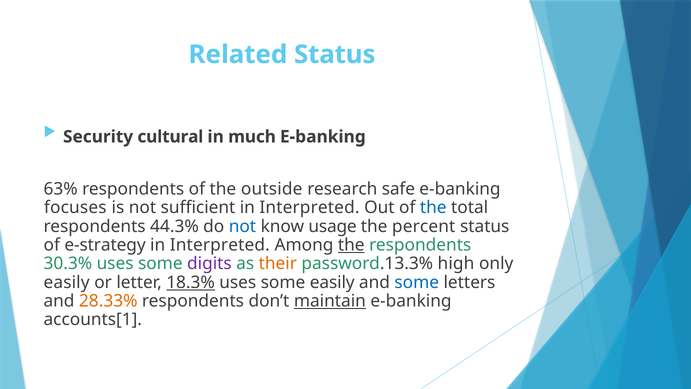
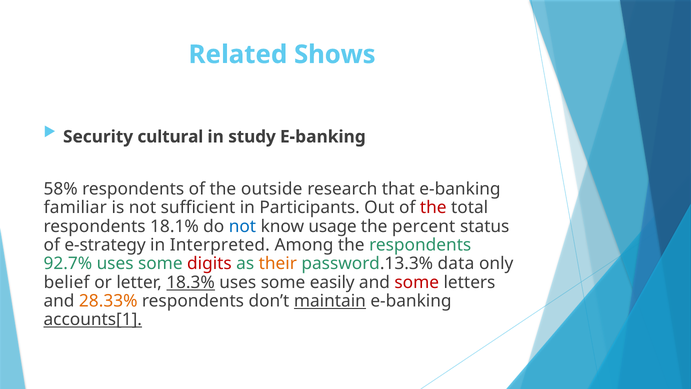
Related Status: Status -> Shows (335, 54)
much: much -> study (252, 137)
63%: 63% -> 58% (61, 189)
safe: safe -> that (398, 189)
focuses: focuses -> familiar (75, 208)
sufficient in Interpreted: Interpreted -> Participants (310, 208)
the colour: blue -> red (433, 208)
44.3%: 44.3% -> 18.1% (174, 226)
the underline: present -> none (351, 245)
30.3%: 30.3% -> 92.7% (68, 264)
digits colour: purple -> red (209, 264)
high: high -> data (456, 264)
easily: easily -> belief (67, 282)
some colour: blue -> red (417, 282)
accounts[1 underline: none -> present (93, 319)
